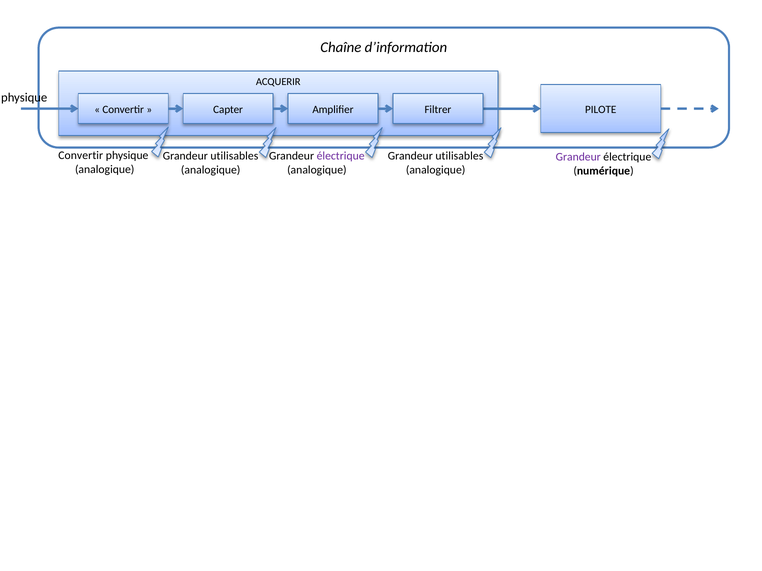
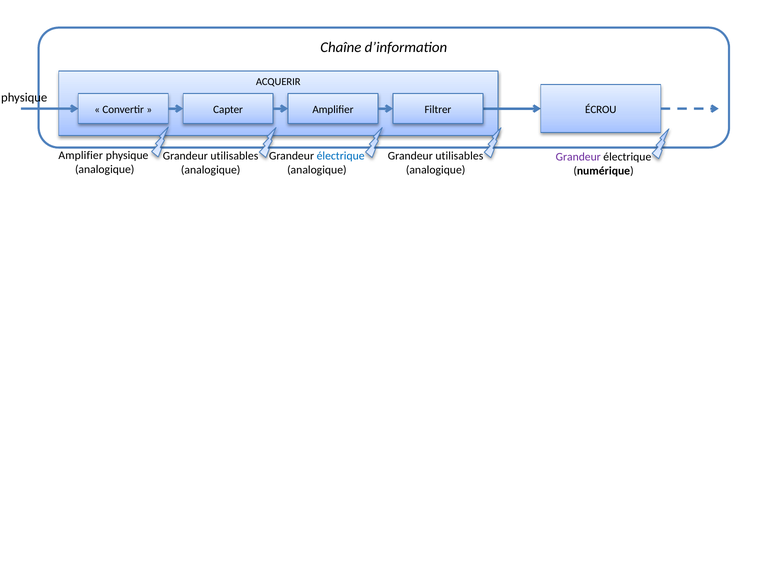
PILOTE: PILOTE -> ÉCROU (601, 109)
Convertir: Convertir -> Amplifier (81, 155)
électrique colour: purple -> blue (341, 156)
